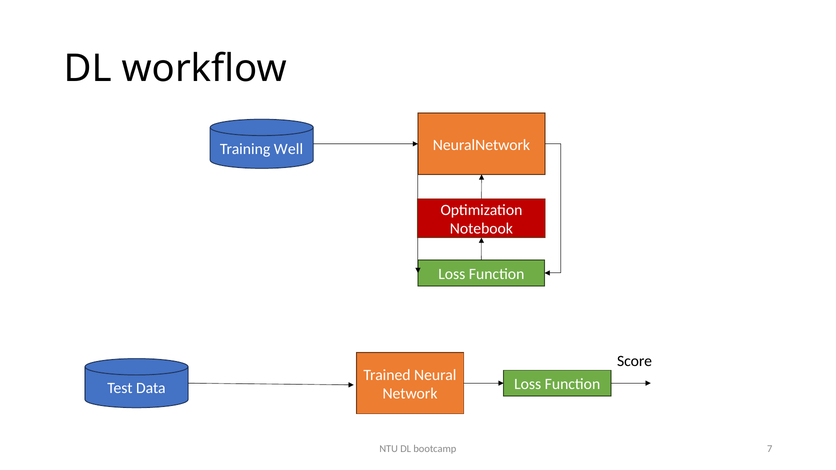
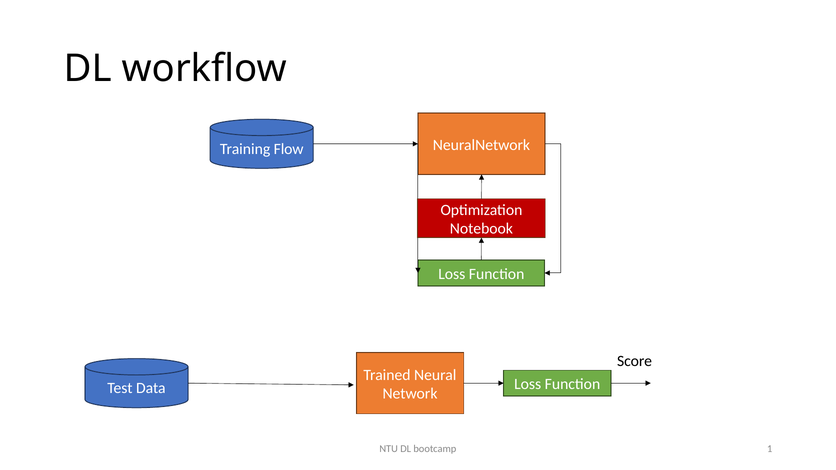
Well: Well -> Flow (289, 149)
7: 7 -> 1 (770, 449)
